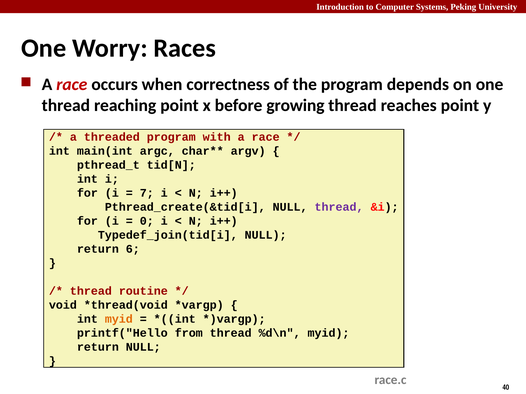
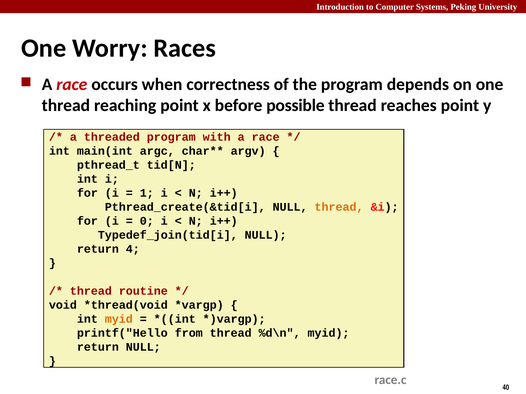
growing: growing -> possible (295, 106)
7: 7 -> 1 (147, 193)
thread colour: purple -> orange (339, 207)
6: 6 -> 4 (133, 249)
